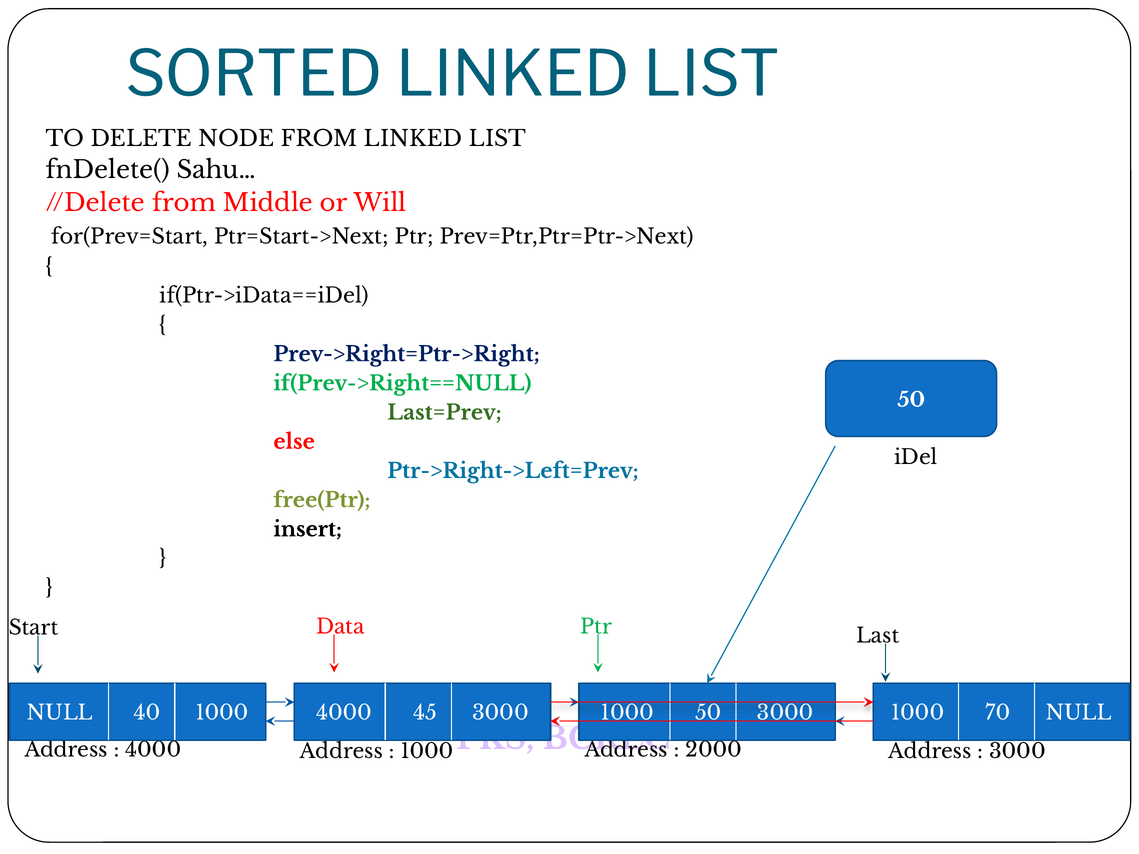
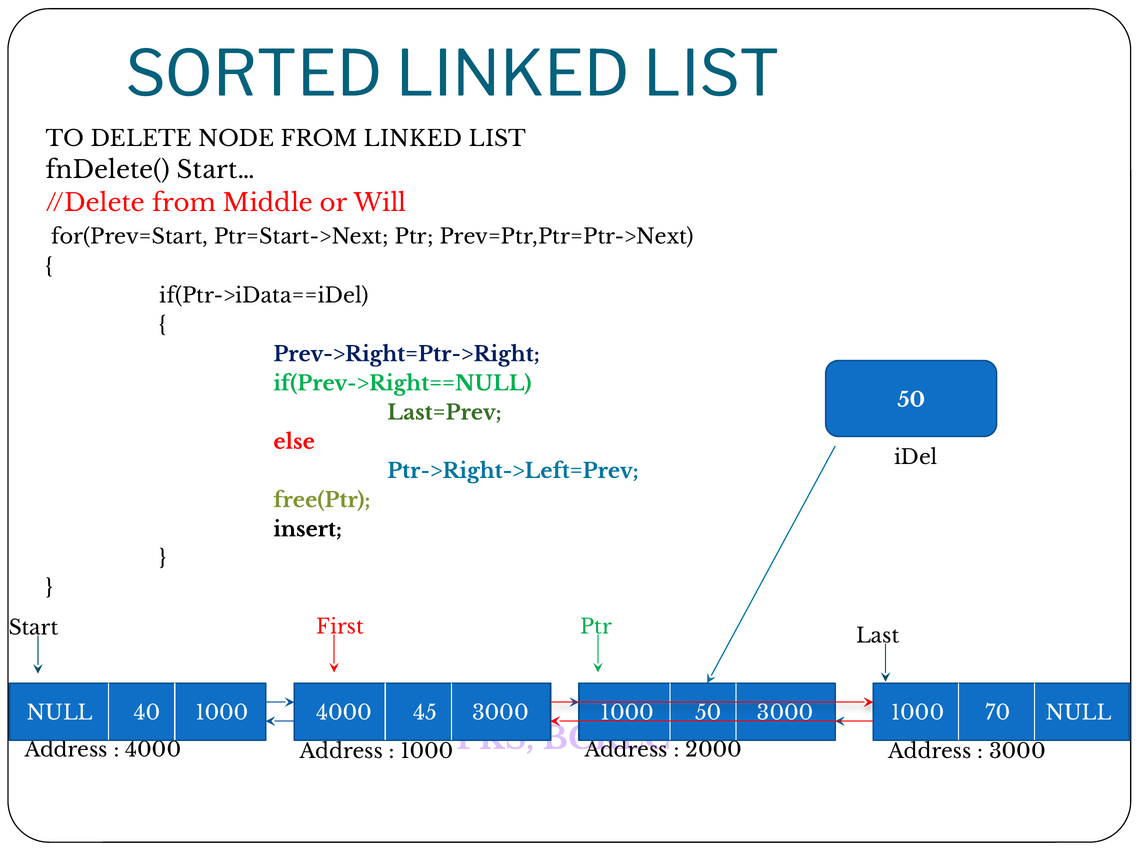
Sahu…: Sahu… -> Start… (216, 170)
Data: Data -> First (340, 627)
